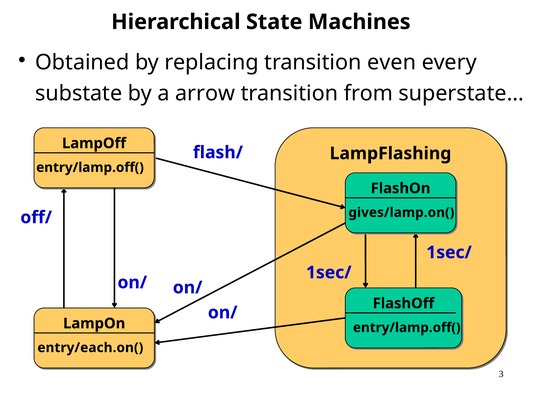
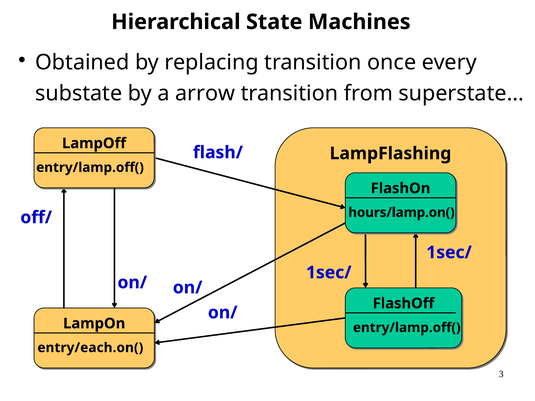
even: even -> once (392, 63)
gives/lamp.on(: gives/lamp.on( -> hours/lamp.on( (401, 213)
